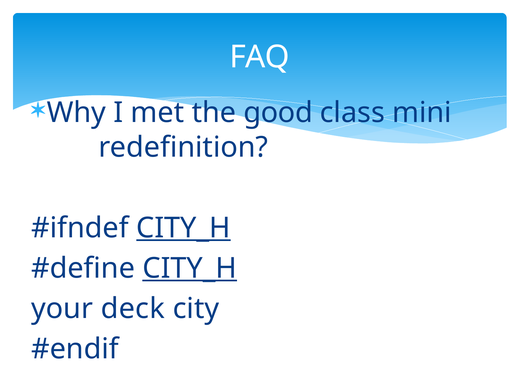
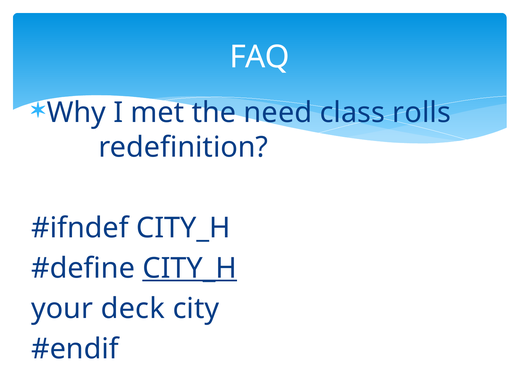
good: good -> need (278, 113)
mini: mini -> rolls (422, 113)
CITY_H underline: present -> none (183, 228)
